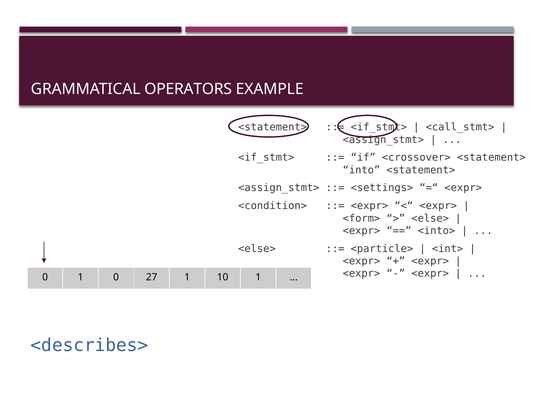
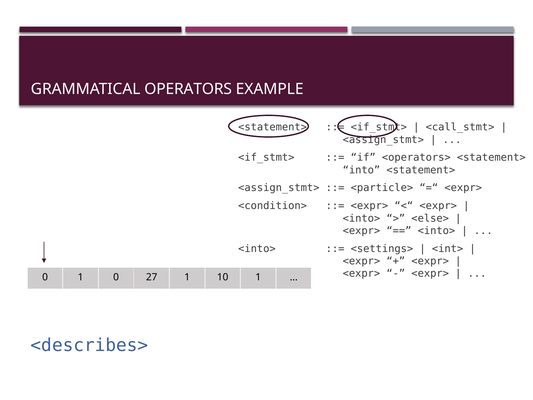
<crossover>: <crossover> -> <operators> (416, 157)
<settings>: <settings> -> <particle> (382, 188)
<form>: <form> -> <into> (361, 218)
<else>: <else> -> <into> (257, 248)
<particle>: <particle> -> <settings> (382, 248)
